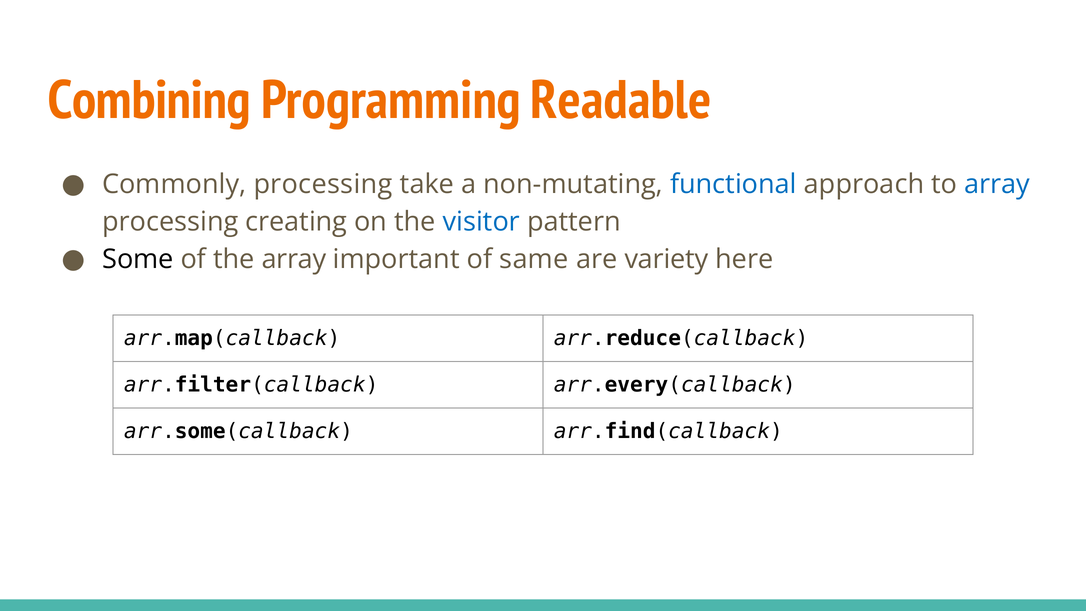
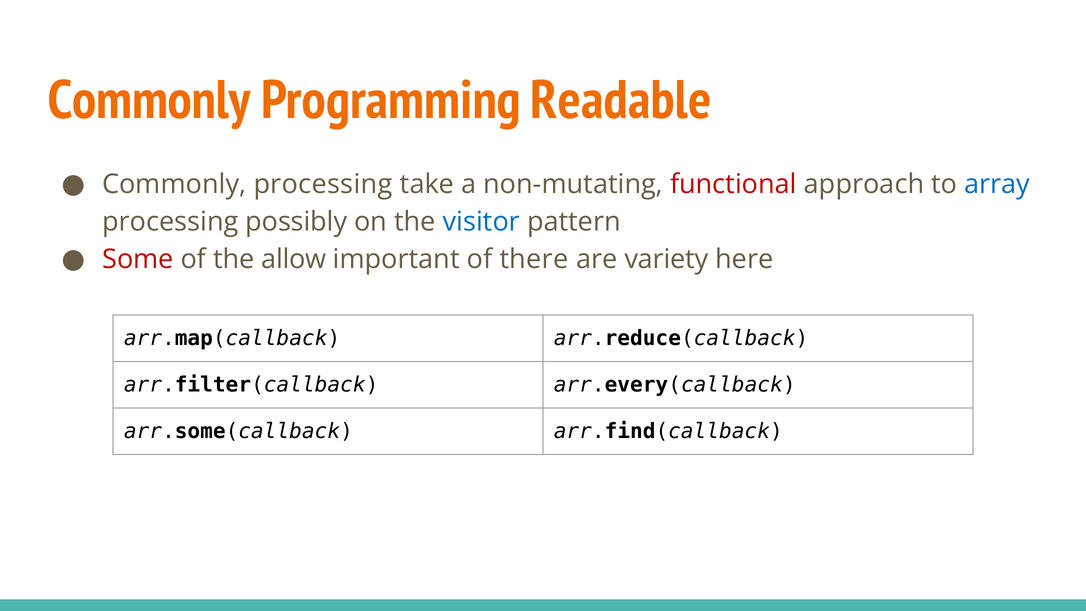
Combining: Combining -> Commonly (149, 100)
functional colour: blue -> red (733, 184)
creating: creating -> possibly (296, 222)
Some colour: black -> red (138, 259)
the array: array -> allow (294, 259)
same: same -> there (534, 259)
